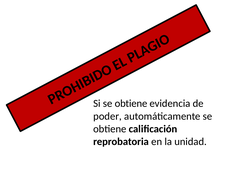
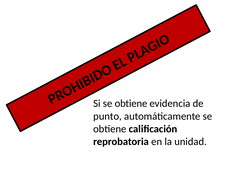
poder: poder -> punto (108, 116)
